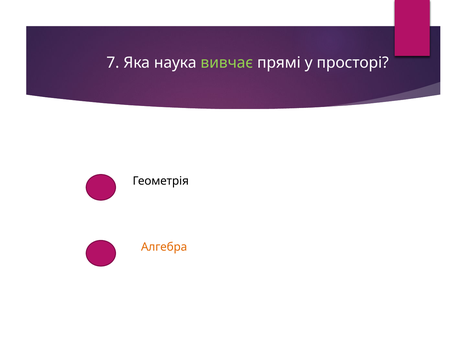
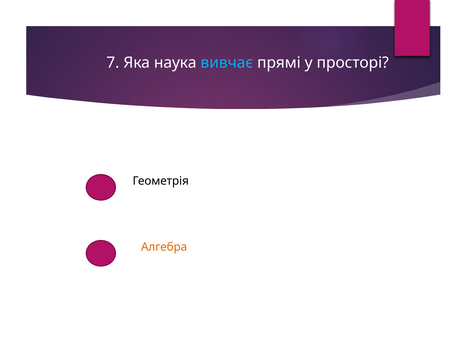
вивчає colour: light green -> light blue (227, 63)
